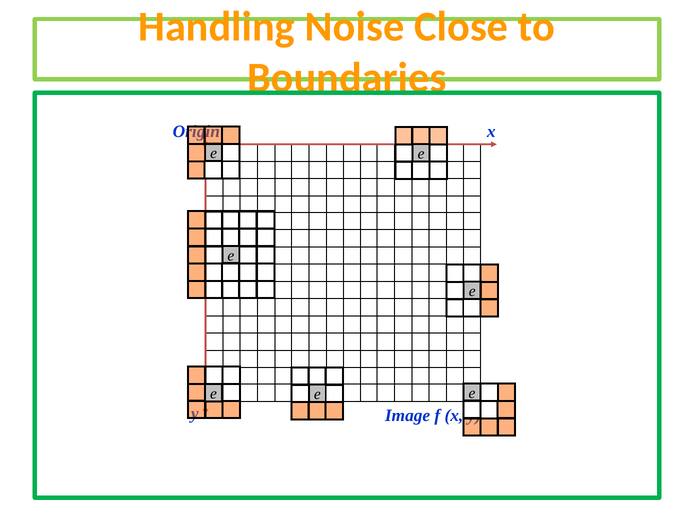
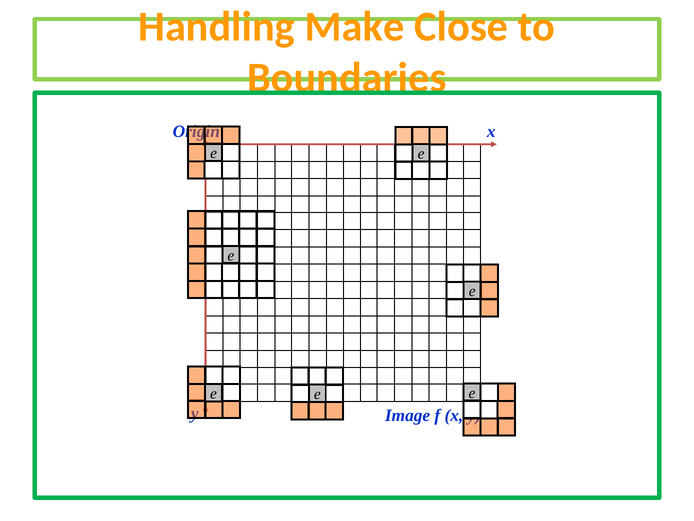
Noise: Noise -> Make (355, 27)
